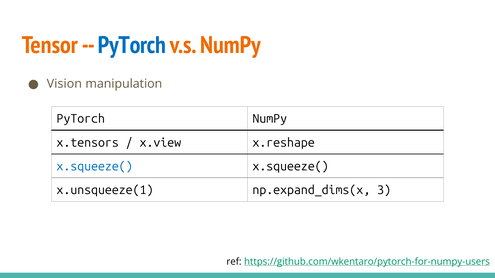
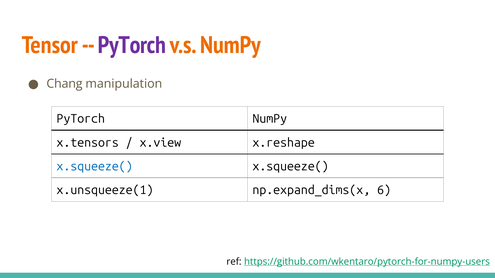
PyTorch colour: blue -> purple (132, 45)
Vision: Vision -> Chang (64, 84)
3: 3 -> 6 (384, 190)
